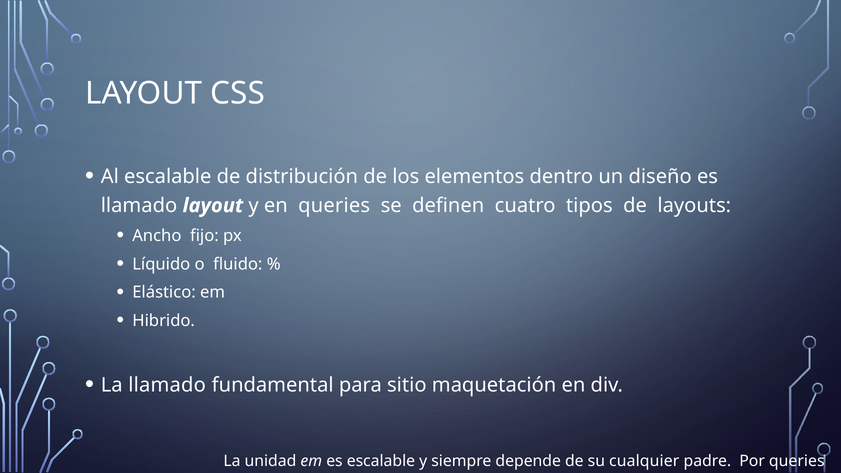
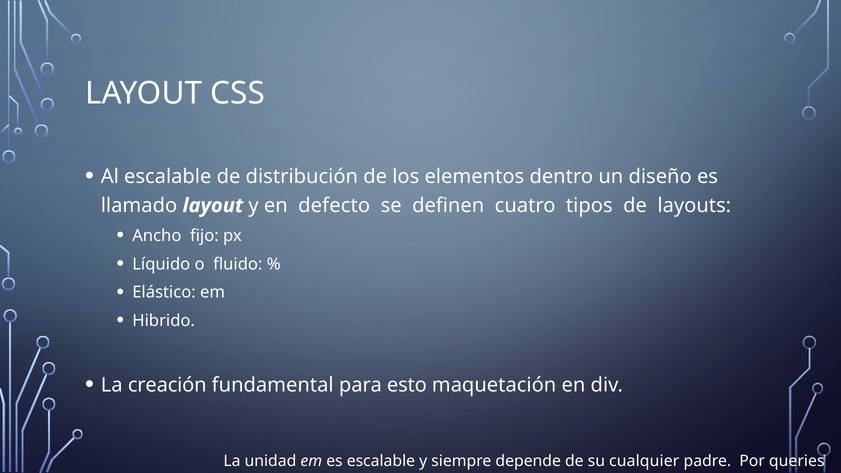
en queries: queries -> defecto (334, 206)
La llamado: llamado -> creación (167, 385)
sitio: sitio -> esto (407, 385)
